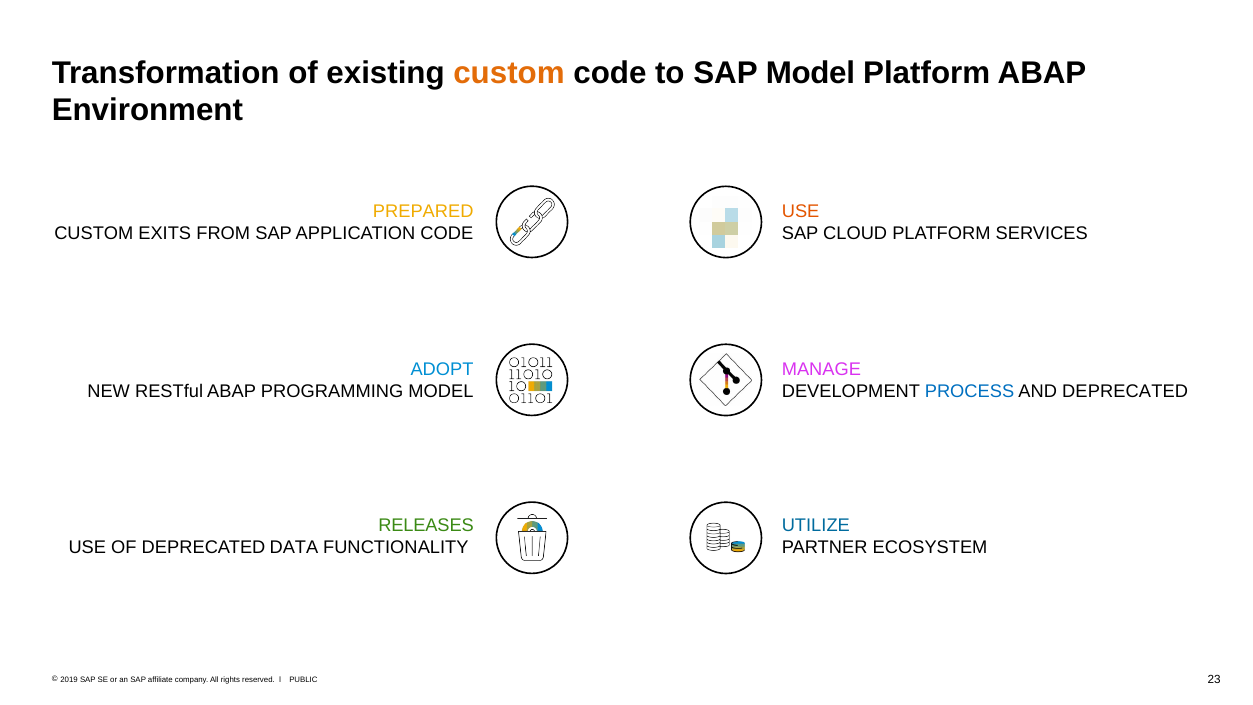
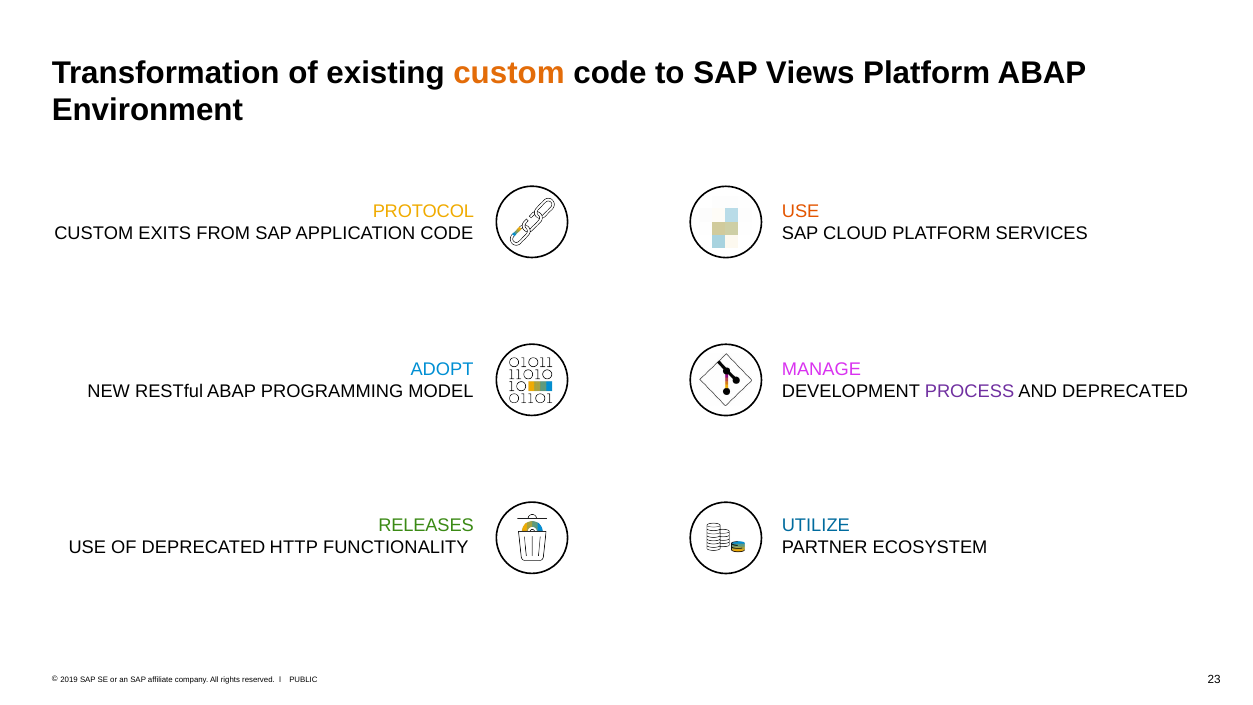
SAP Model: Model -> Views (810, 73)
PREPARED: PREPARED -> PROTOCOL (423, 212)
PROCESS colour: blue -> purple (970, 392)
DATA: DATA -> HTTP (294, 547)
